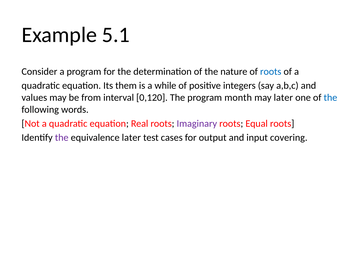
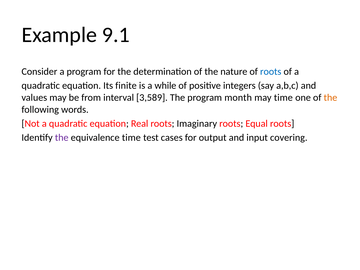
5.1: 5.1 -> 9.1 (116, 35)
them: them -> finite (126, 85)
0,120: 0,120 -> 3,589 (152, 97)
may later: later -> time (283, 97)
the colour: blue -> orange (330, 97)
Imaginary colour: purple -> black (197, 123)
equivalence later: later -> time (131, 137)
